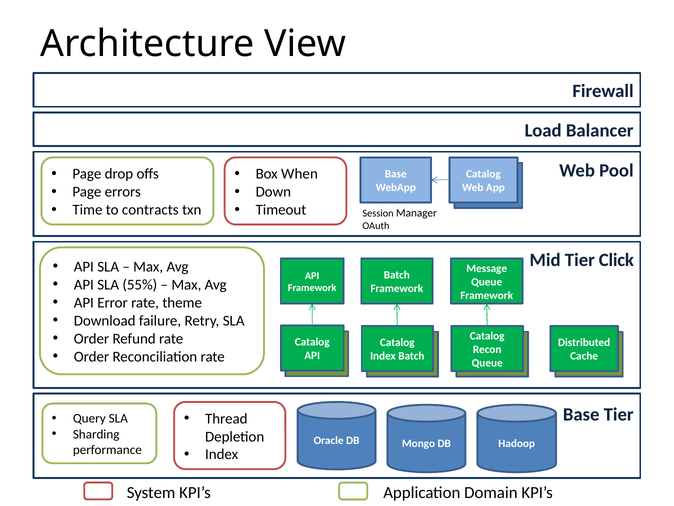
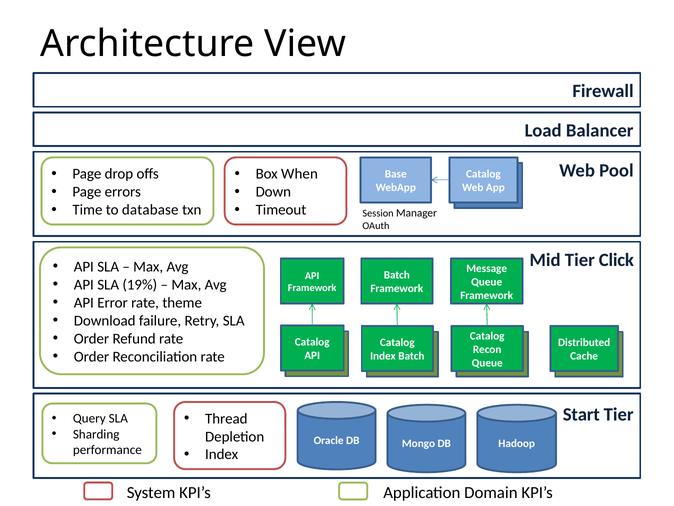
contracts: contracts -> database (150, 210)
55%: 55% -> 19% (140, 285)
Base: Base -> Start (581, 414)
